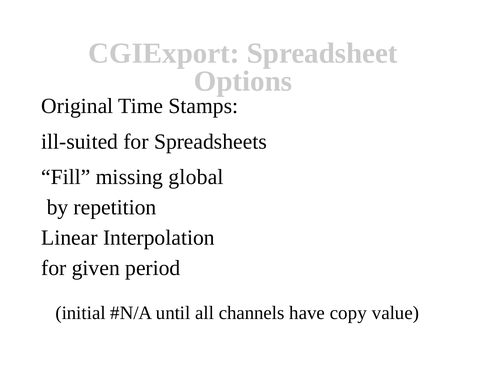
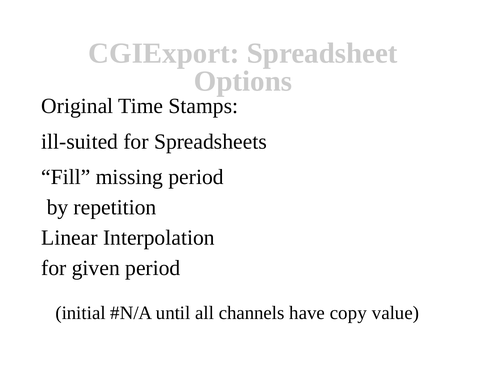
missing global: global -> period (196, 177)
